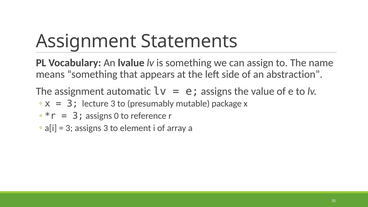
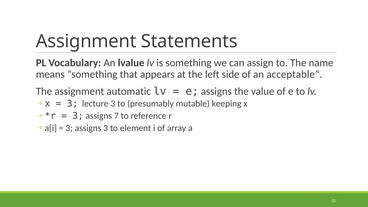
abstraction: abstraction -> acceptable (294, 74)
package: package -> keeping (227, 104)
0: 0 -> 7 (116, 116)
